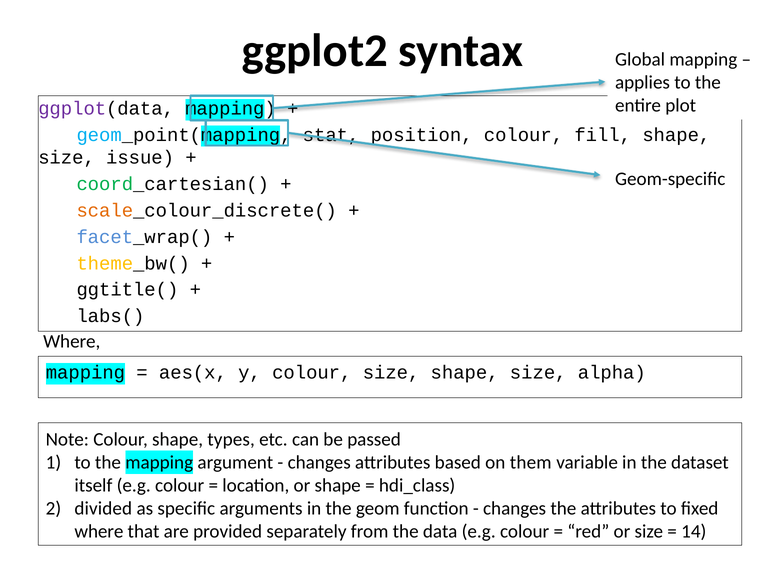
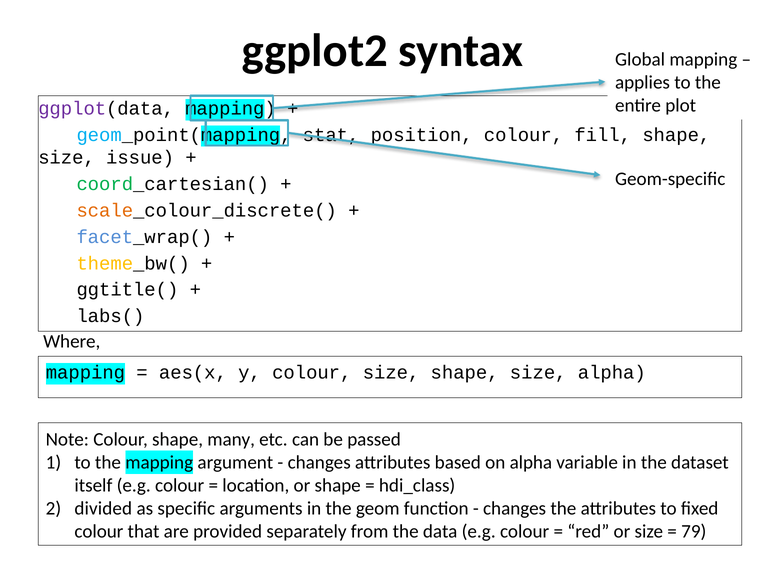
types: types -> many (231, 439)
on them: them -> alpha (531, 462)
where: where -> colour (99, 531)
14: 14 -> 79 (694, 531)
